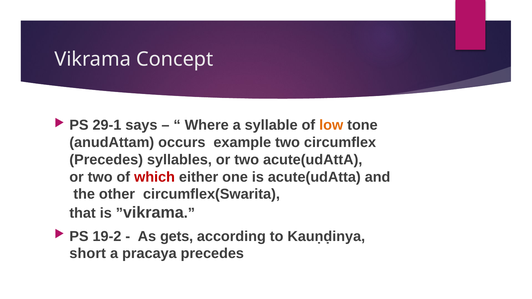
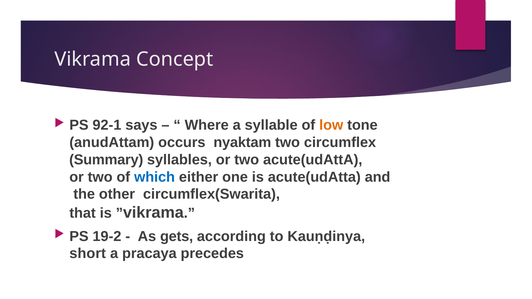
29-1: 29-1 -> 92-1 (107, 125)
example: example -> nyaktam (242, 143)
Precedes: Precedes -> Summary (106, 160)
which colour: red -> blue (155, 177)
